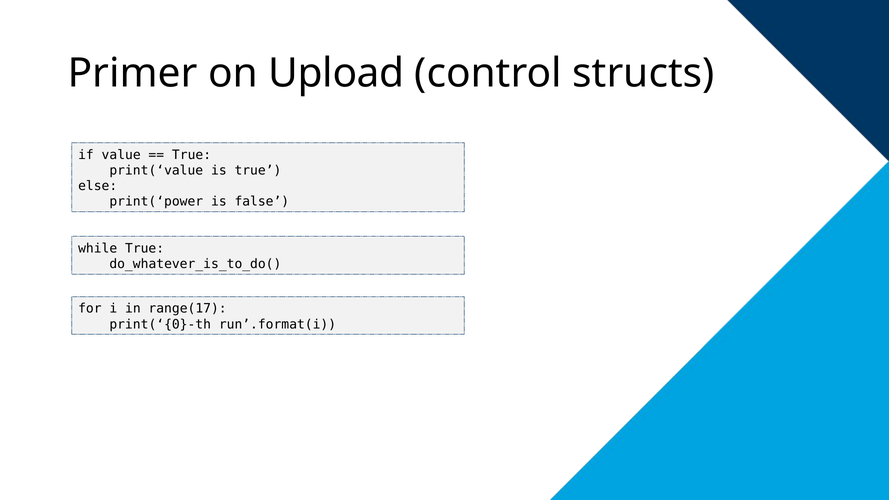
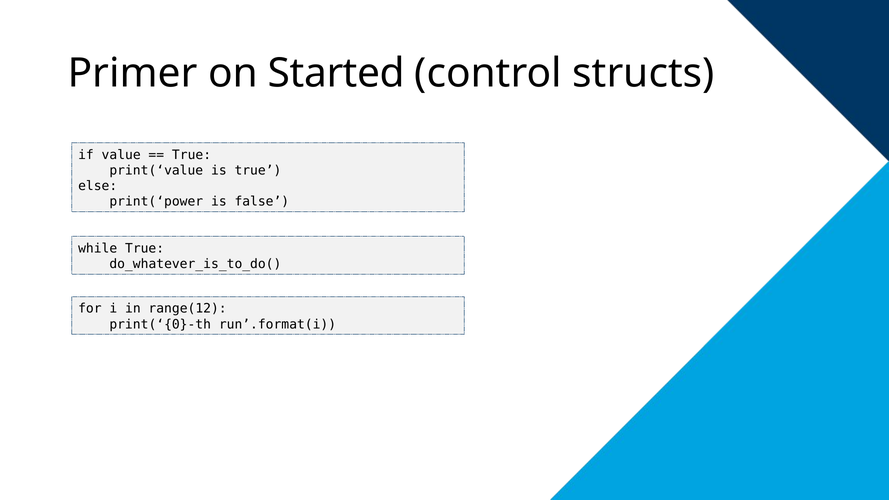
Upload: Upload -> Started (336, 73)
range(17: range(17 -> range(12 (188, 309)
